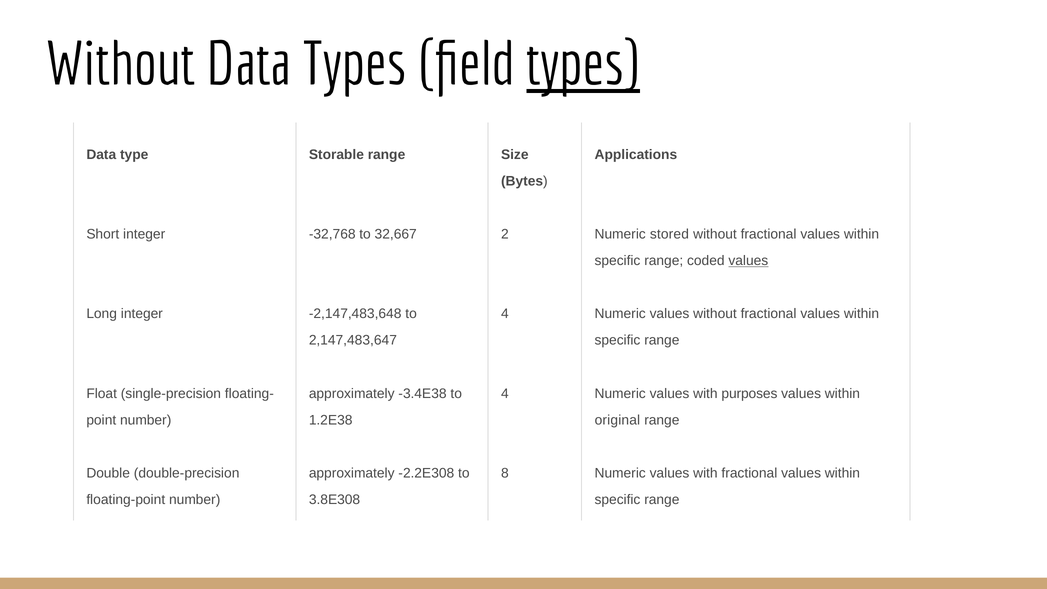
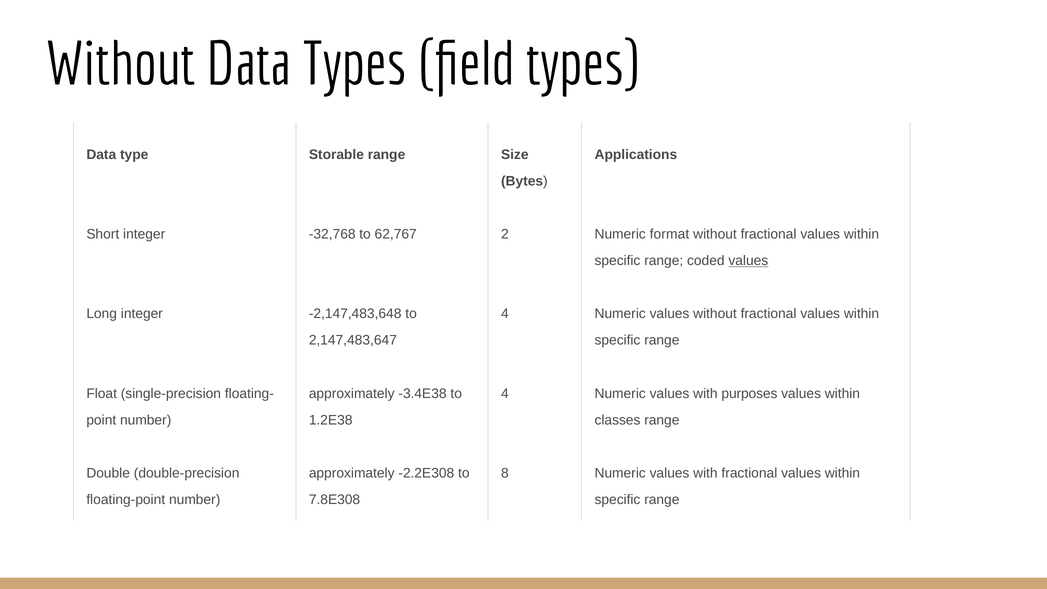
types underline: present -> none (583, 65)
32,667: 32,667 -> 62,767 (396, 234)
stored: stored -> format (669, 234)
original: original -> classes (618, 420)
3.8E308: 3.8E308 -> 7.8E308 (335, 500)
